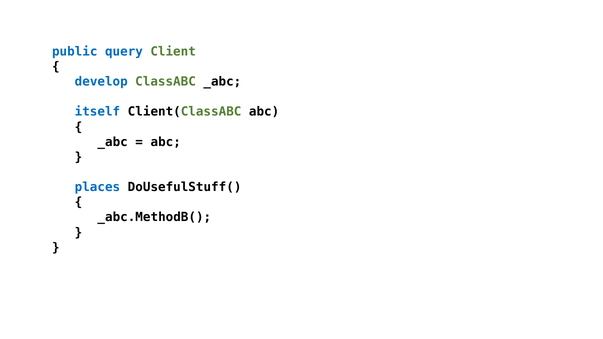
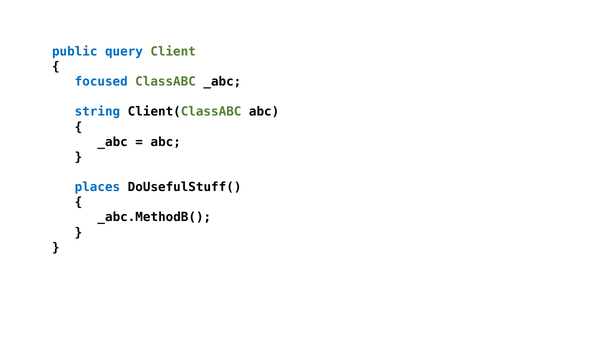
develop: develop -> focused (101, 82)
itself: itself -> string (97, 112)
